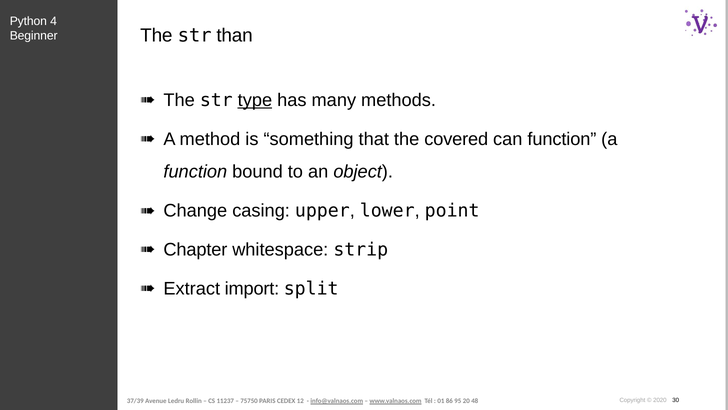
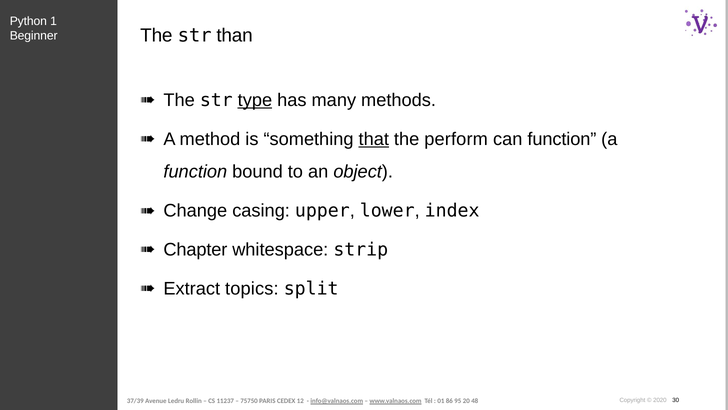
4: 4 -> 1 (54, 21)
that underline: none -> present (374, 139)
covered: covered -> perform (456, 139)
point: point -> index (452, 210)
import: import -> topics (252, 288)
